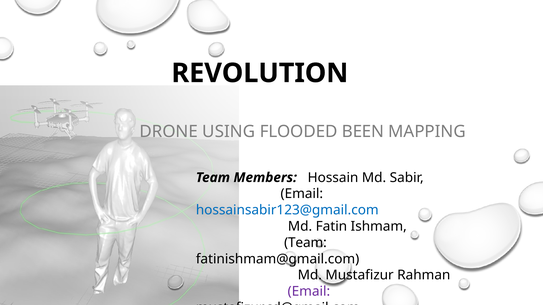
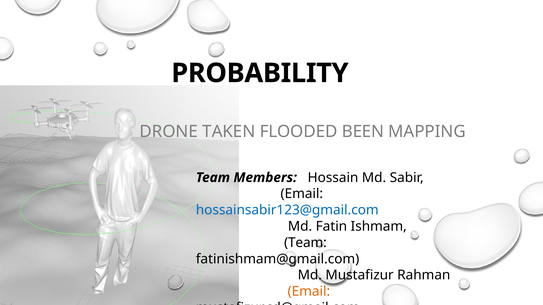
REVOLUTION: REVOLUTION -> PROBABILITY (260, 73)
USING: USING -> TAKEN (229, 132)
Email colour: purple -> orange (309, 292)
